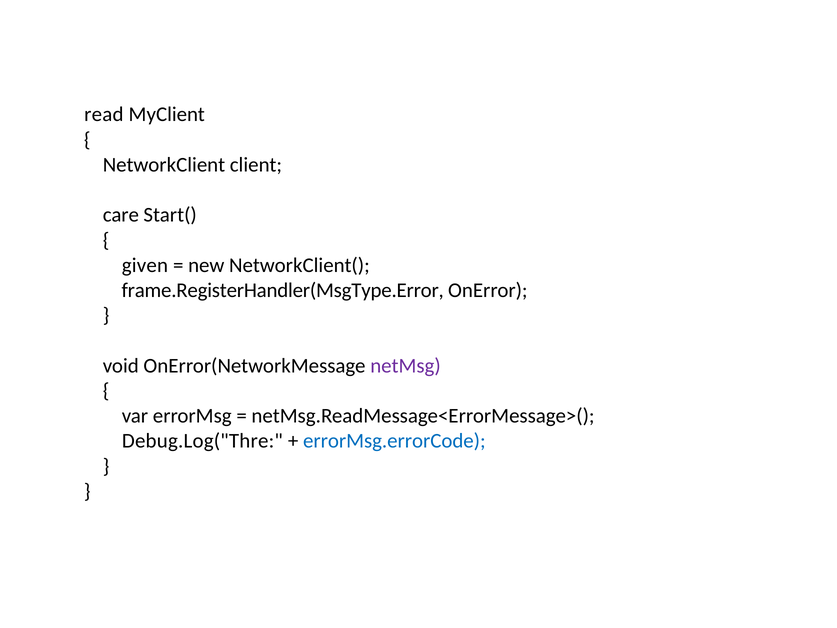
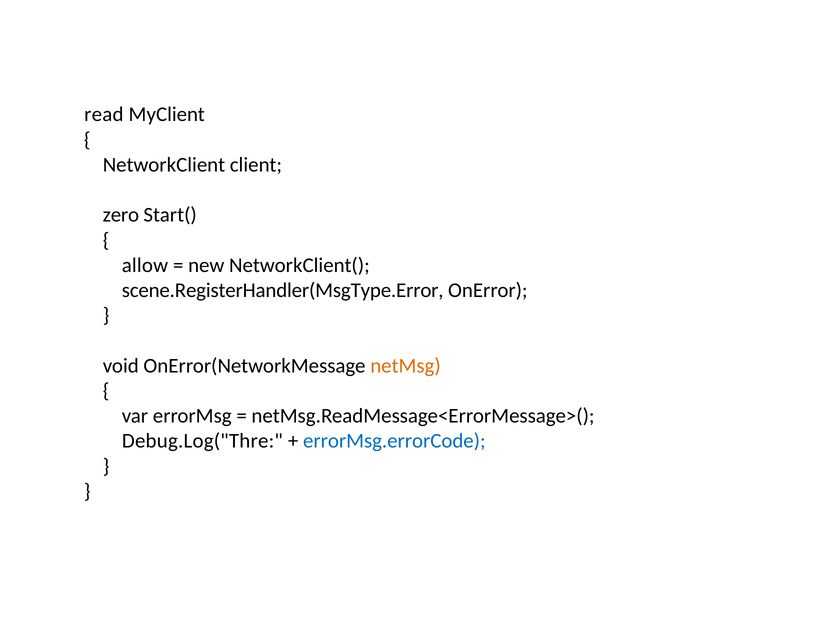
care: care -> zero (121, 215)
given: given -> allow (145, 265)
frame.RegisterHandler(MsgType.Error: frame.RegisterHandler(MsgType.Error -> scene.RegisterHandler(MsgType.Error (283, 290)
netMsg colour: purple -> orange (406, 366)
